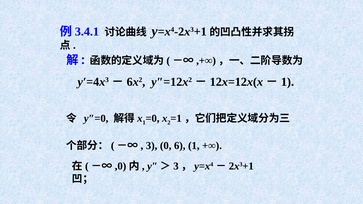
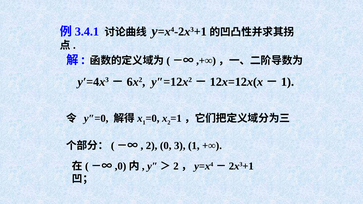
3: 3 -> 2 (152, 146)
6: 6 -> 3 (180, 146)
3: 3 -> 2 (176, 166)
